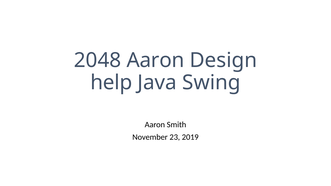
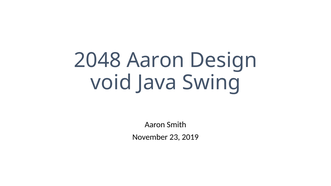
help: help -> void (111, 83)
